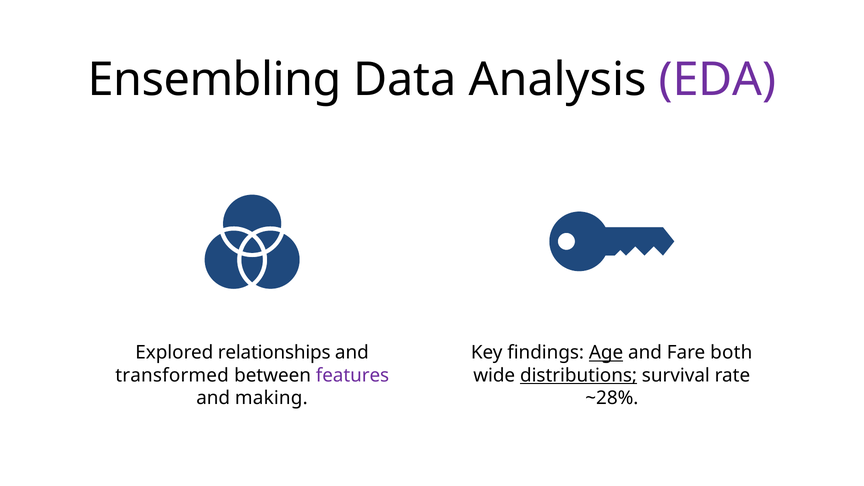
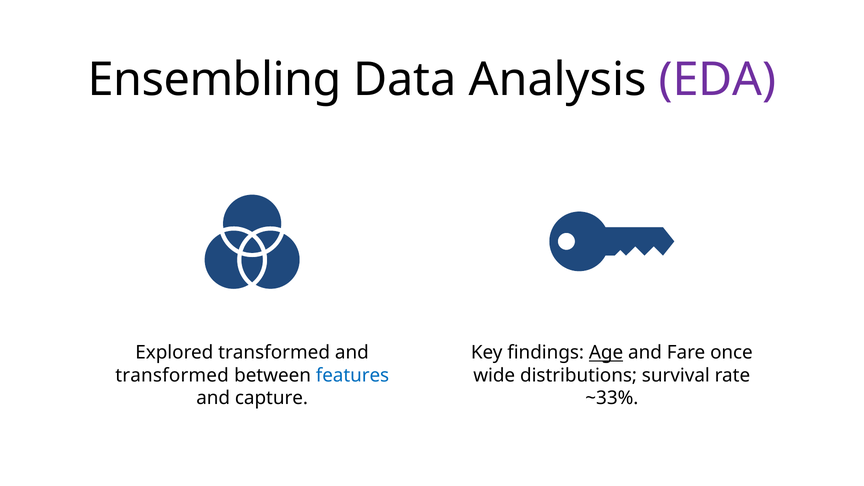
Explored relationships: relationships -> transformed (274, 353)
both: both -> once (731, 353)
features colour: purple -> blue (352, 375)
distributions underline: present -> none (579, 375)
making: making -> capture (271, 398)
~28%: ~28% -> ~33% (612, 398)
